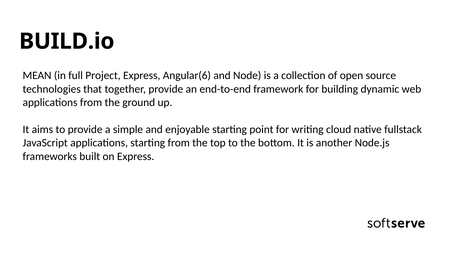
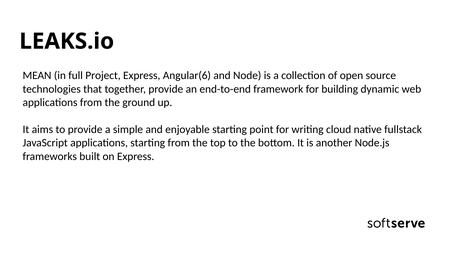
BUILD.io: BUILD.io -> LEAKS.io (67, 41)
